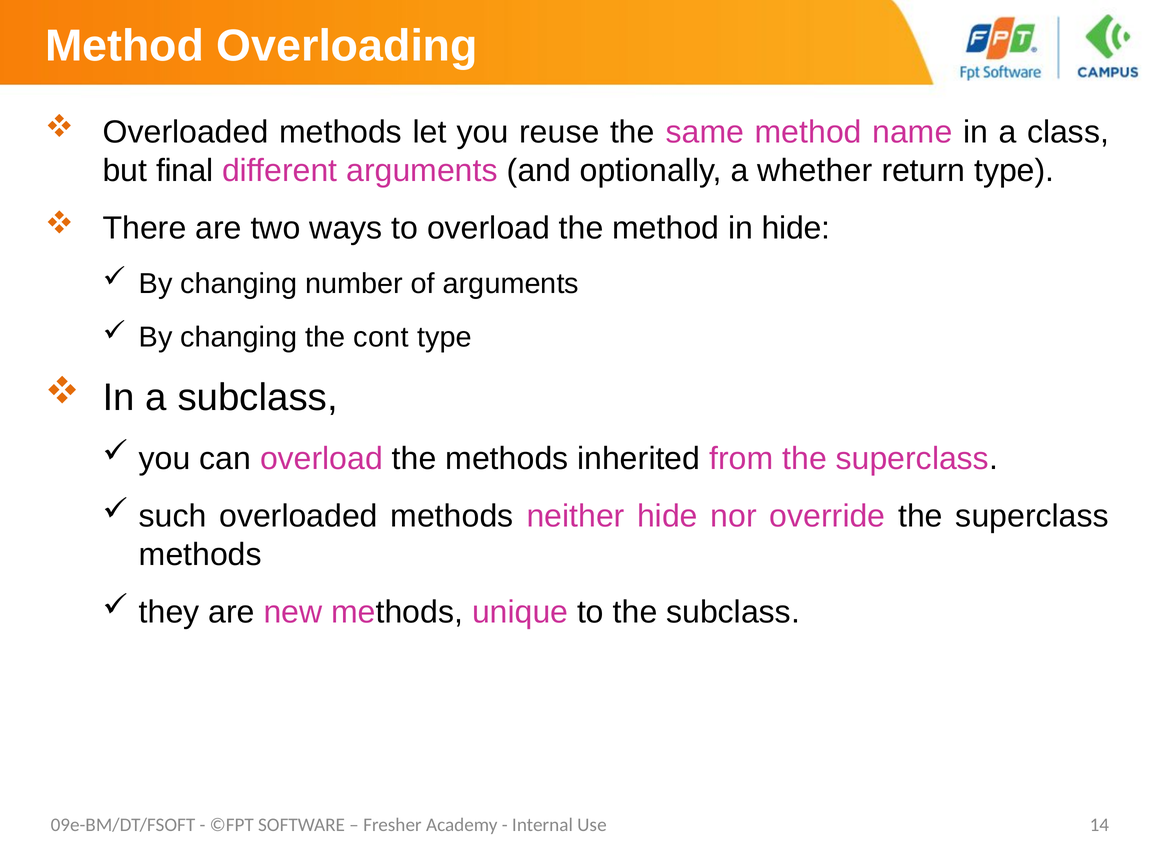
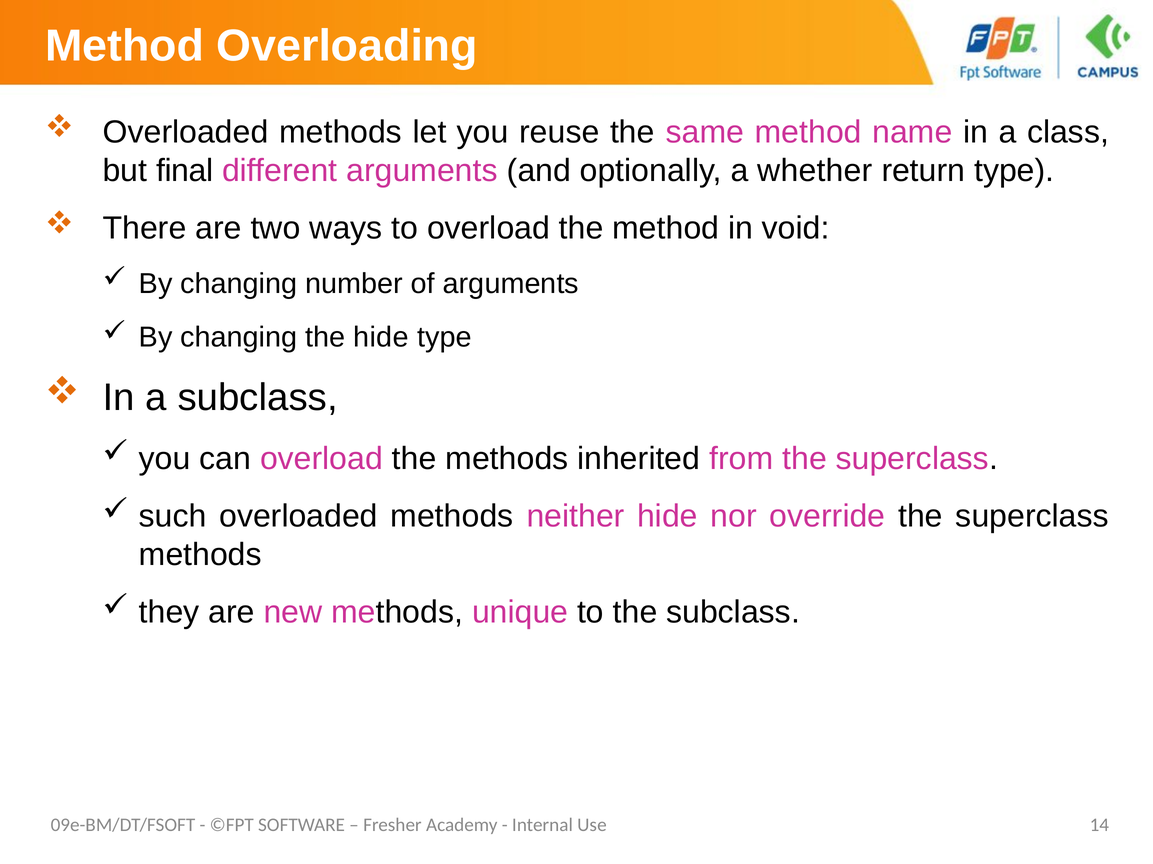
in hide: hide -> void (796, 228)
the cont: cont -> hide (381, 338)
